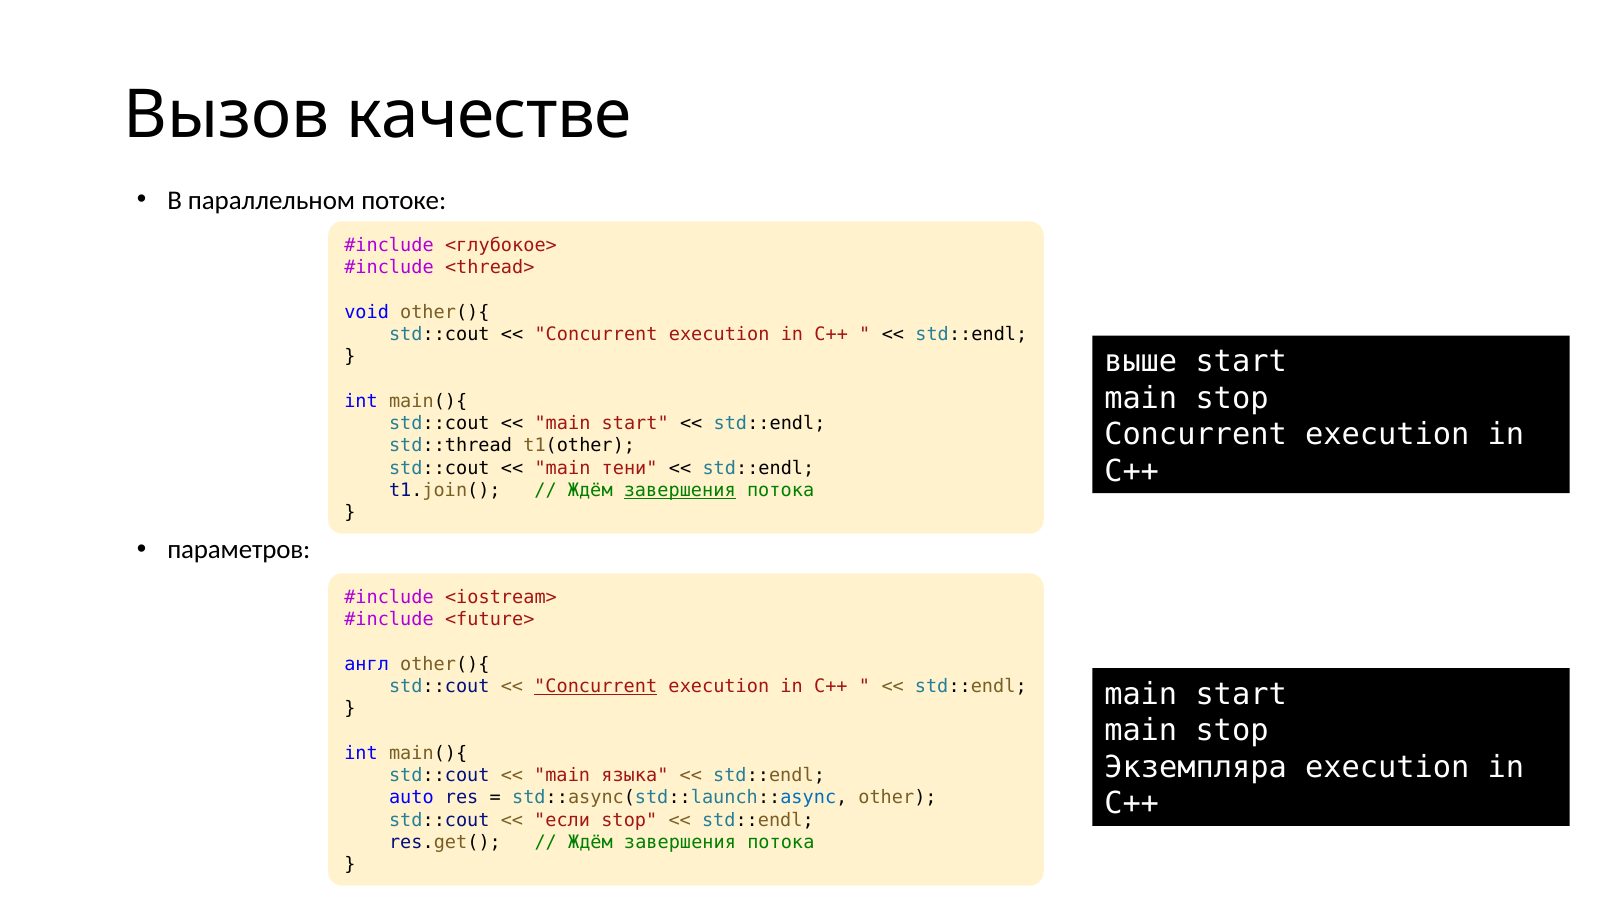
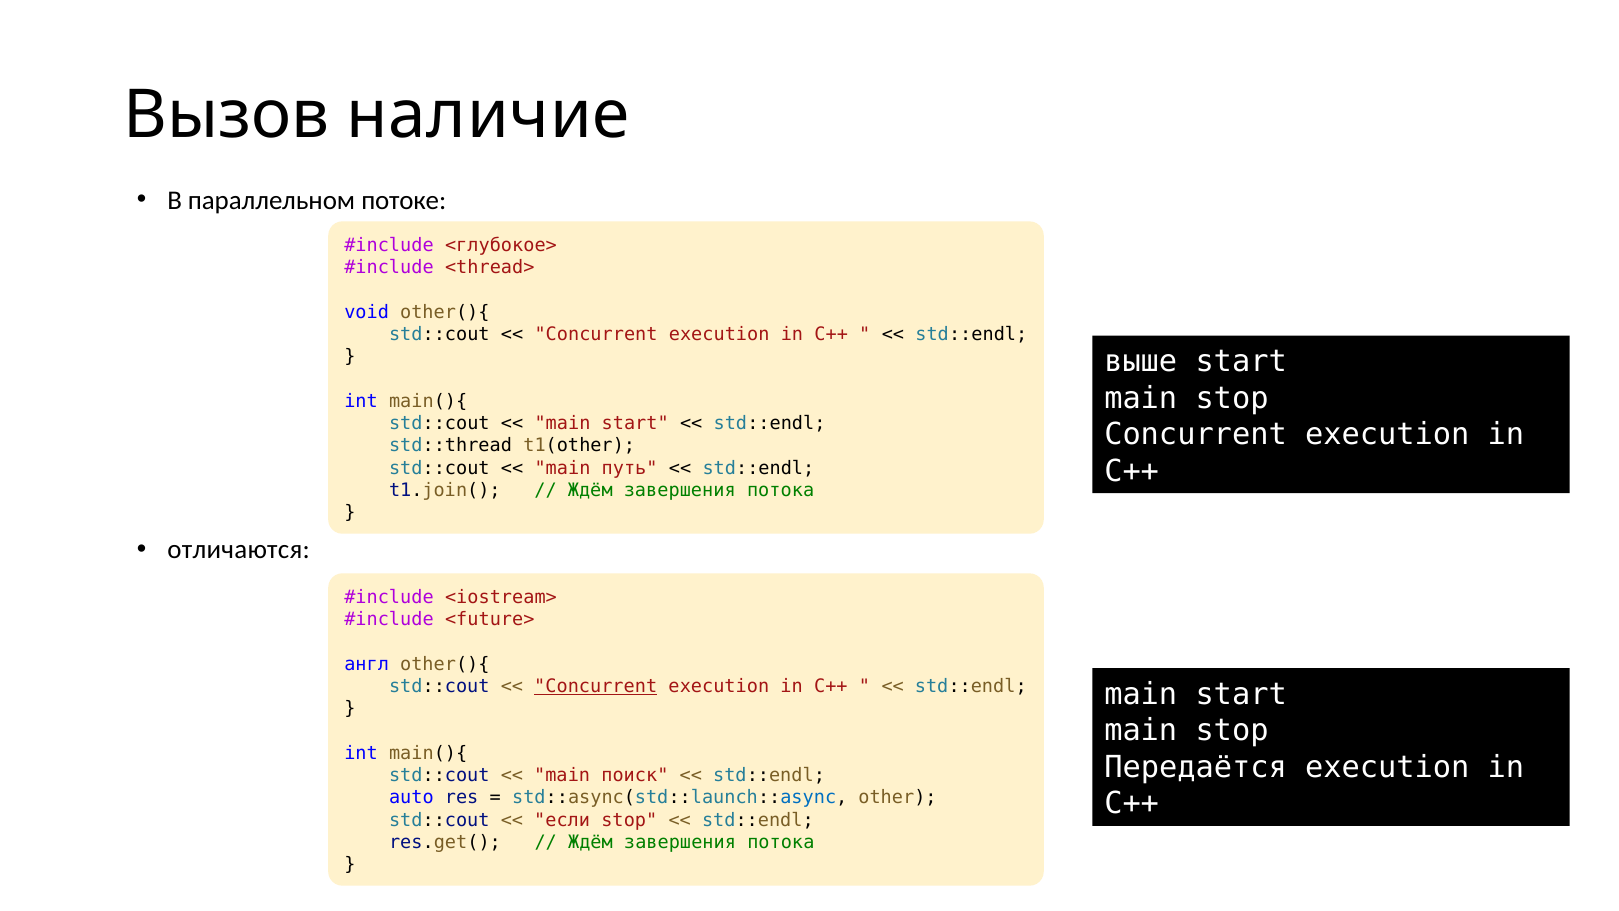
качестве: качестве -> наличие (488, 115)
тени: тени -> путь (630, 468)
завершения underline: present -> none (680, 490)
параметров: параметров -> отличаются (239, 549)
Экземпляра: Экземпляра -> Передаётся (1196, 767)
языка: языка -> поиск (635, 775)
